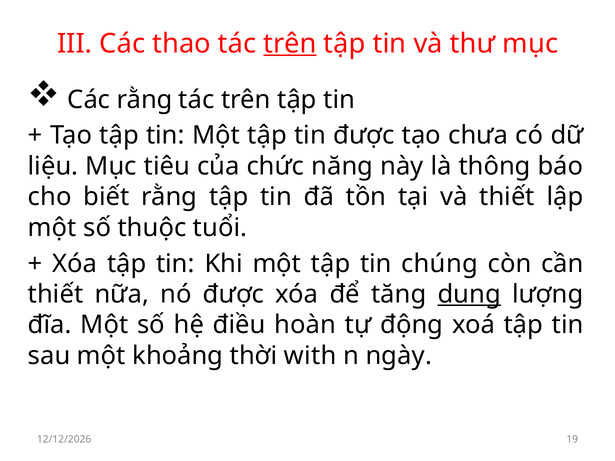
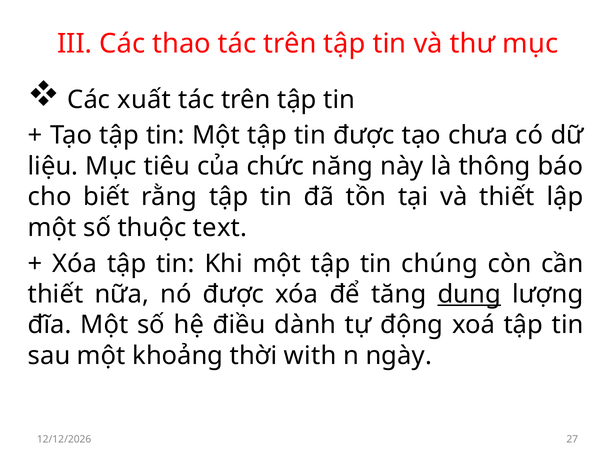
trên underline: present -> none (290, 44)
Các rằng: rằng -> xuất (144, 100)
tuổi: tuổi -> text (220, 228)
hoàn: hoàn -> dành (305, 325)
19: 19 -> 27 (572, 440)
